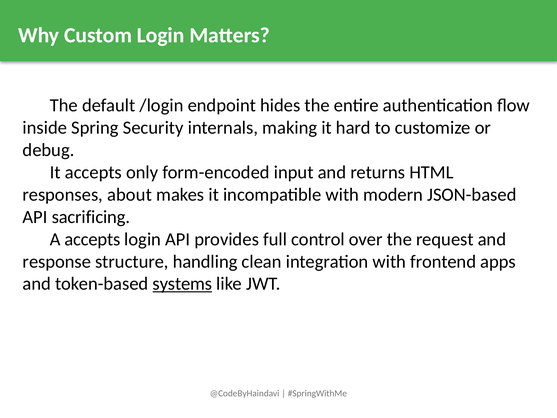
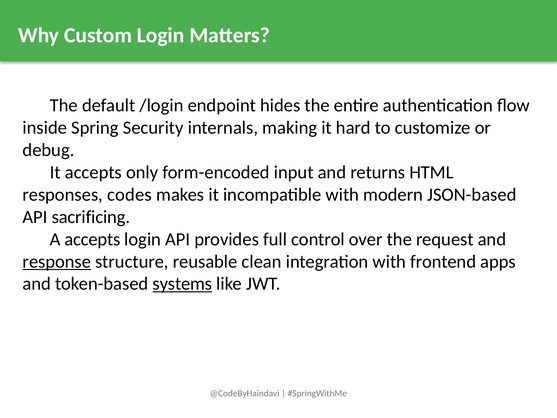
about: about -> codes (129, 195)
response underline: none -> present (57, 261)
handling: handling -> reusable (205, 261)
